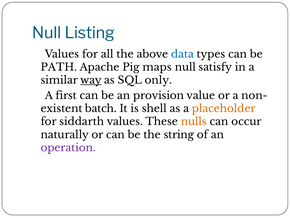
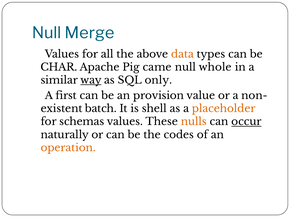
Listing: Listing -> Merge (89, 33)
data colour: blue -> orange (183, 54)
PATH: PATH -> CHAR (59, 67)
maps: maps -> came (157, 67)
satisfy: satisfy -> whole (215, 67)
siddarth: siddarth -> schemas (82, 121)
occur underline: none -> present (246, 121)
string: string -> codes (179, 134)
operation colour: purple -> orange (68, 147)
